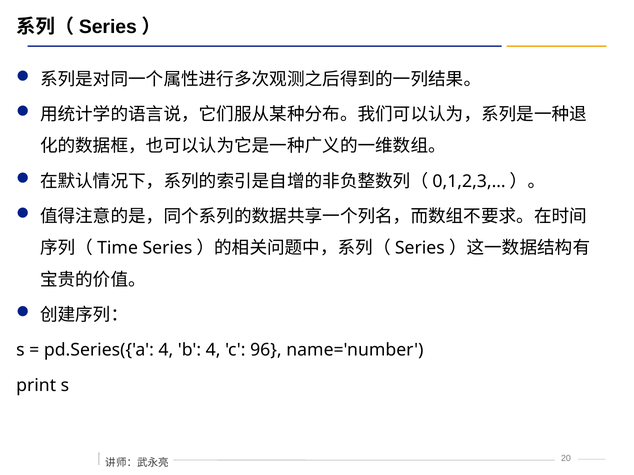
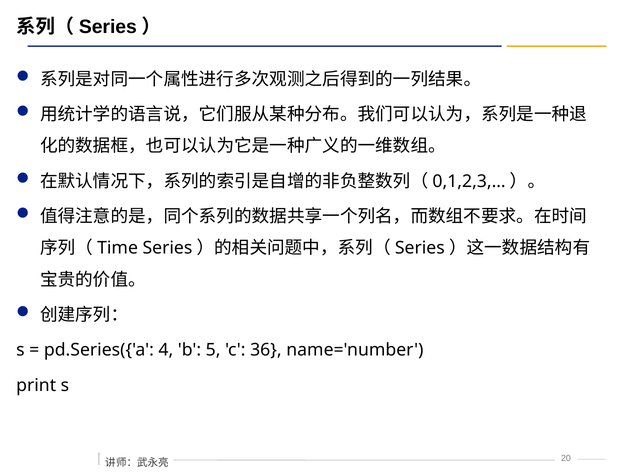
b 4: 4 -> 5 (213, 350)
96: 96 -> 36 (266, 350)
